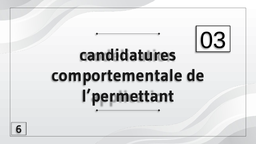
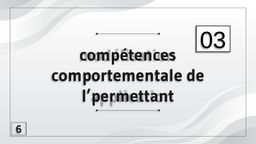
candidatures: candidatures -> compétences (128, 55)
